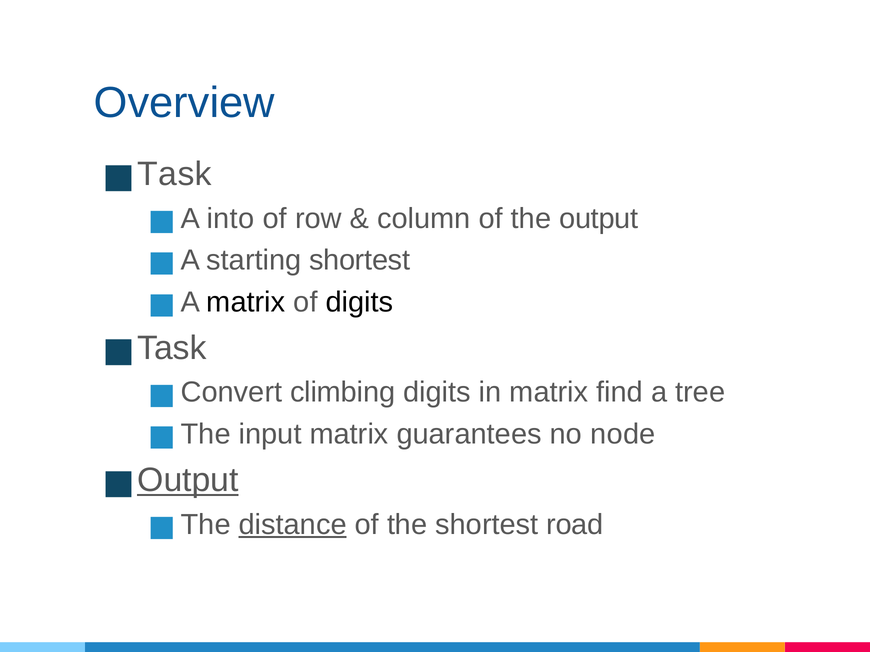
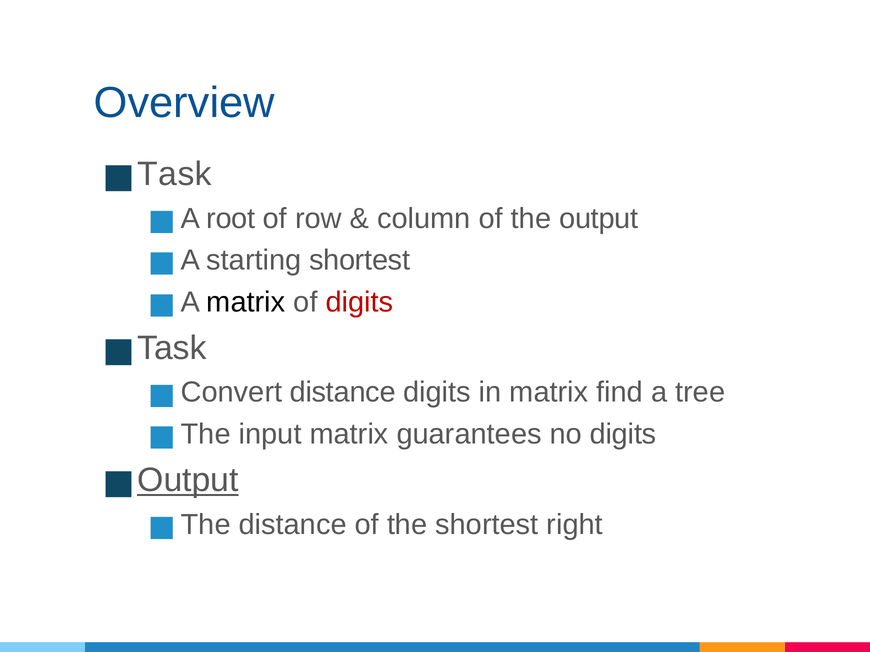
into: into -> root (231, 219)
digits colour: black -> red (359, 302)
climbing: climbing -> distance (343, 393)
no node: node -> digits (623, 434)
distance underline: present -> none (293, 525)
road: road -> right (575, 525)
